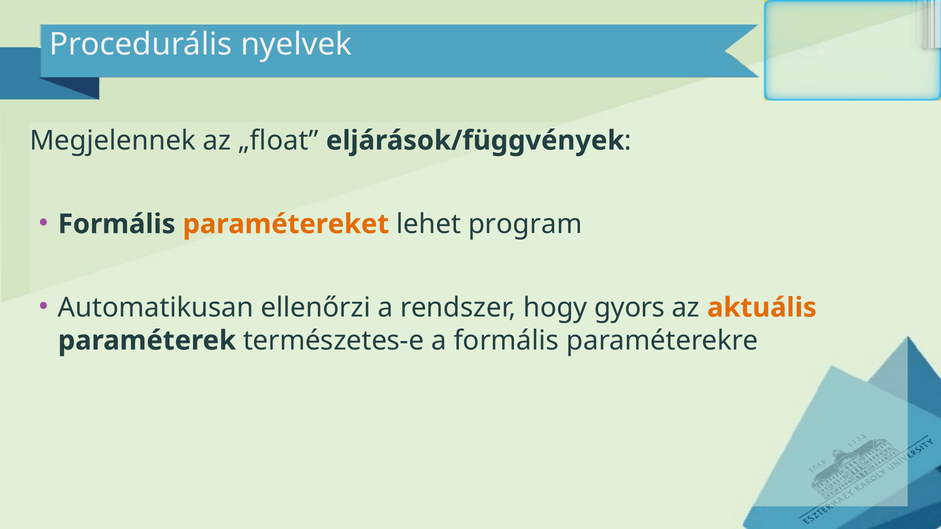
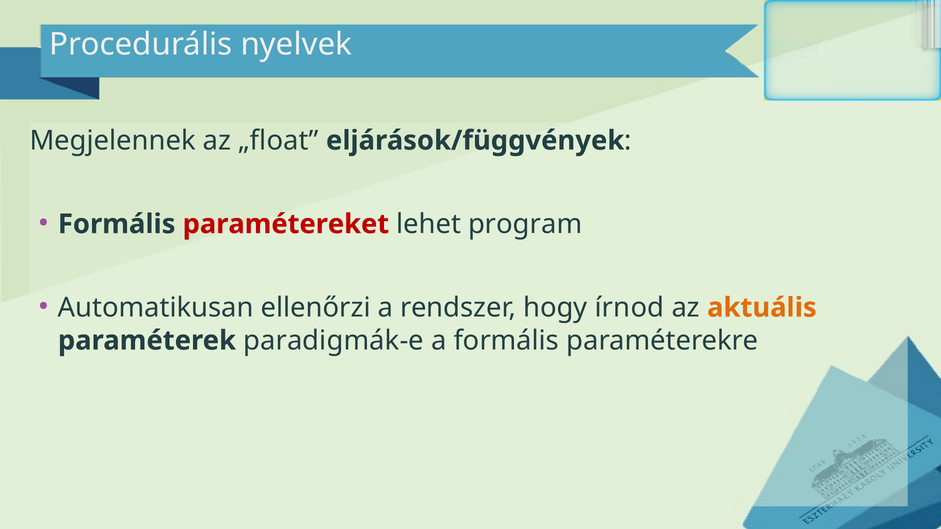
paramétereket colour: orange -> red (286, 224)
gyors: gyors -> írnod (629, 308)
természetes-e: természetes-e -> paradigmák-e (334, 341)
